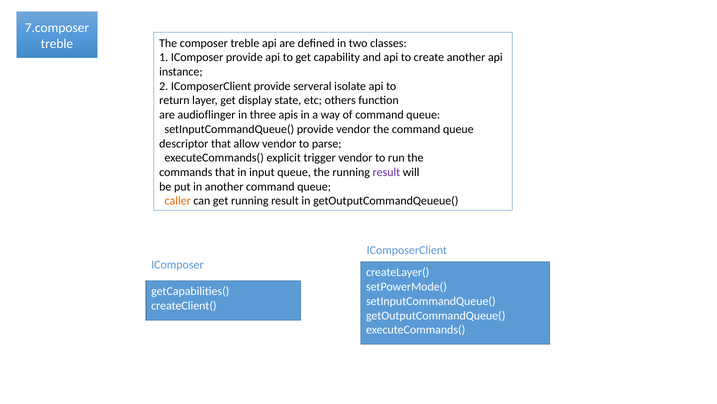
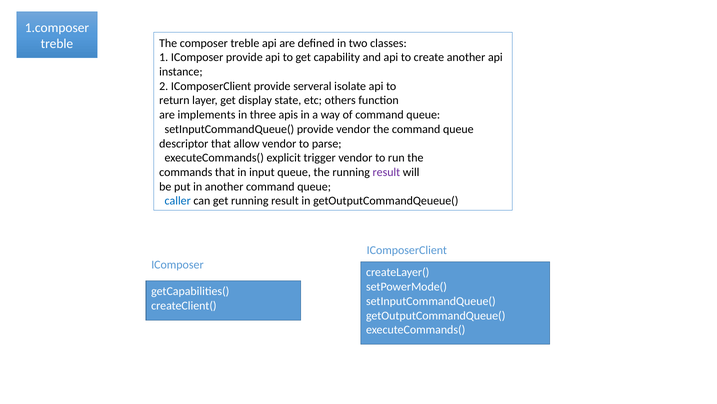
7.composer: 7.composer -> 1.composer (57, 28)
audioflinger: audioflinger -> implements (206, 115)
caller colour: orange -> blue (178, 201)
